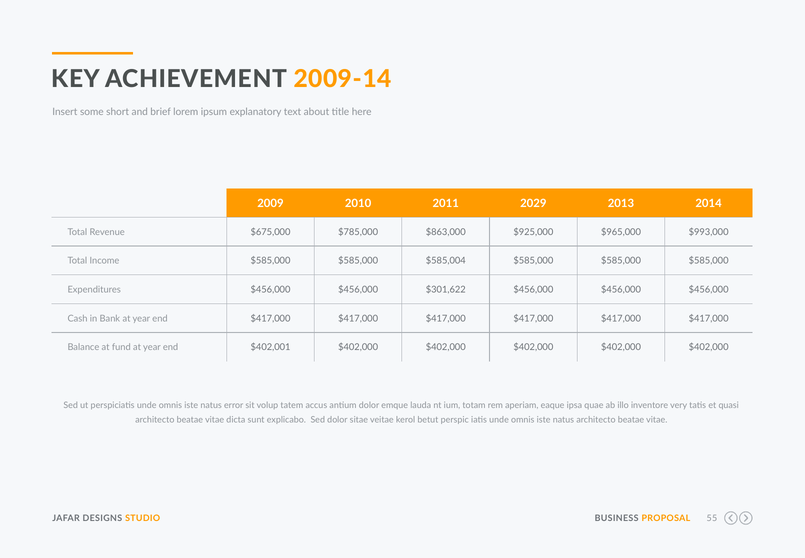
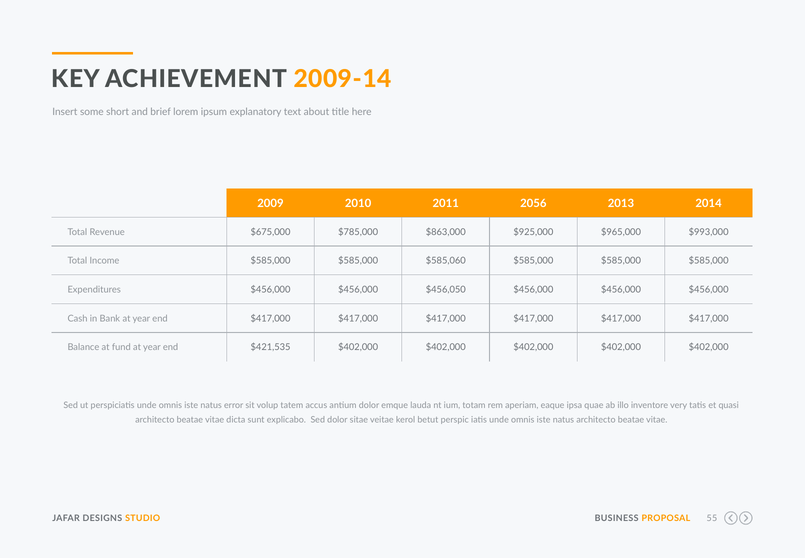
2029: 2029 -> 2056 (533, 203)
$585,004: $585,004 -> $585,060 (446, 261)
$301,622: $301,622 -> $456,050 (446, 289)
$402,001: $402,001 -> $421,535 (271, 347)
